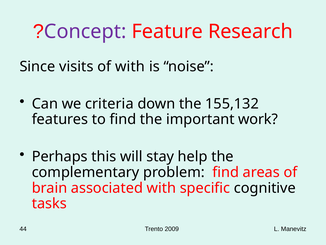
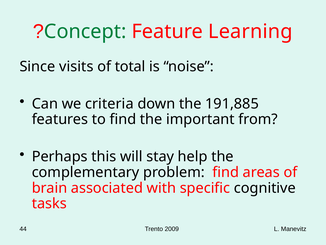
Concept colour: purple -> green (85, 32)
Research: Research -> Learning (250, 32)
of with: with -> total (130, 66)
155,132: 155,132 -> 191,885 (232, 104)
work: work -> from (258, 119)
